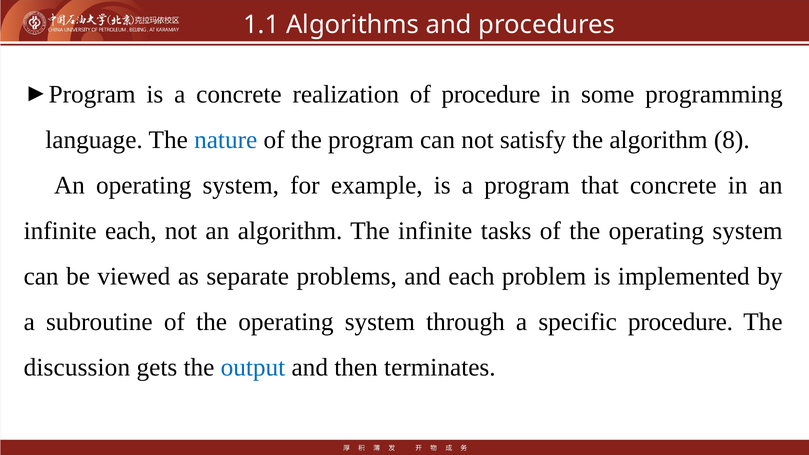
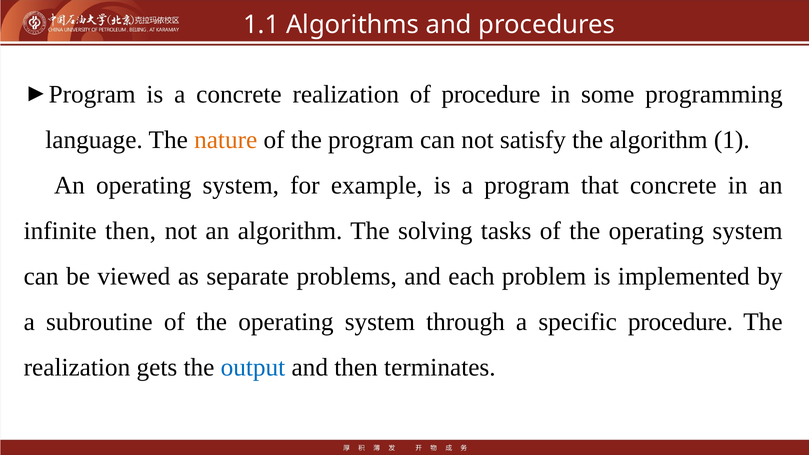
nature colour: blue -> orange (226, 140)
8: 8 -> 1 (732, 140)
infinite each: each -> then (131, 231)
The infinite: infinite -> solving (435, 231)
discussion: discussion -> realization (77, 367)
